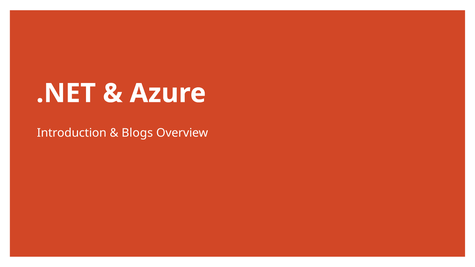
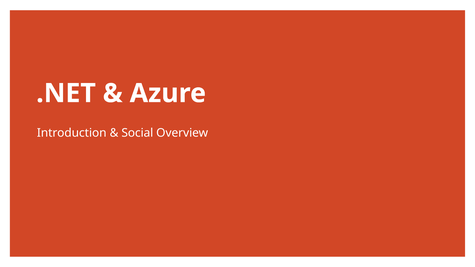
Blogs: Blogs -> Social (137, 133)
